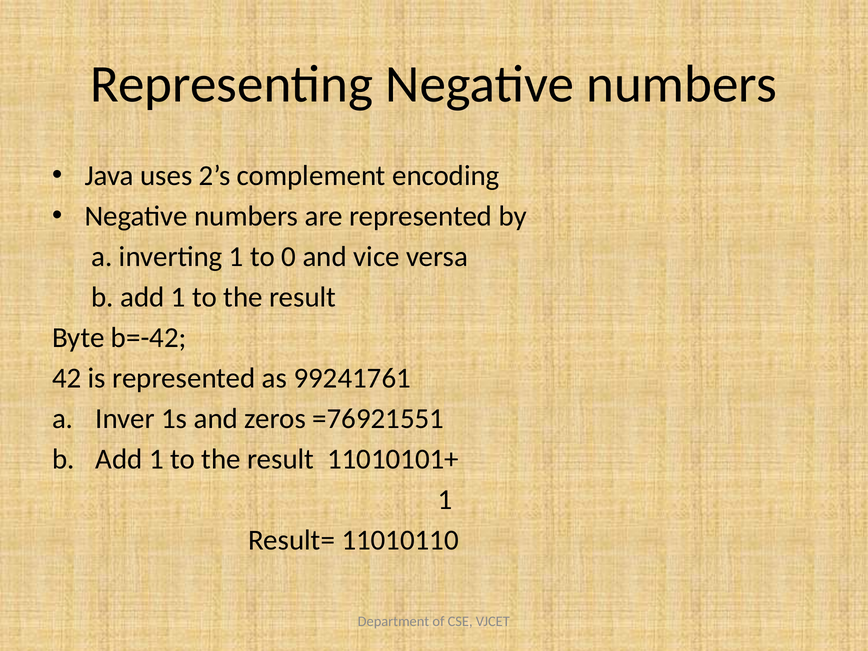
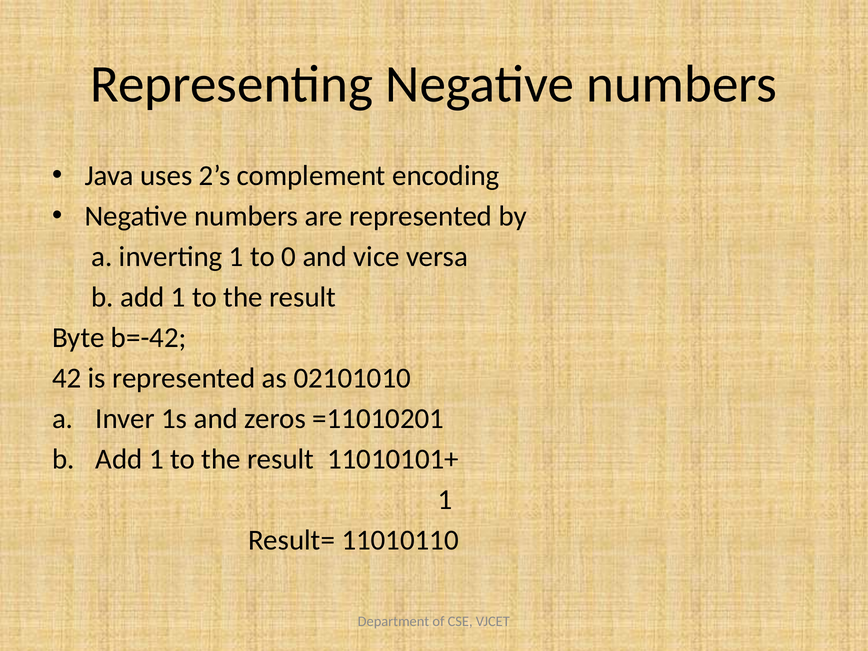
99241761: 99241761 -> 02101010 (352, 378)
=76921551: =76921551 -> =11010201 (378, 419)
